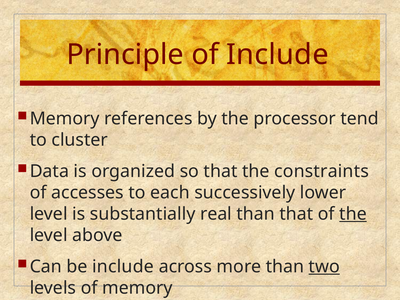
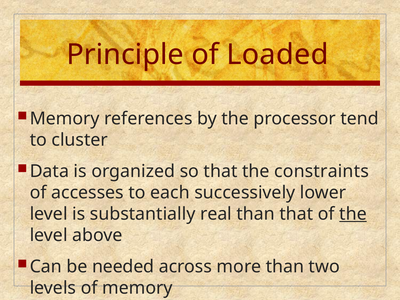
of Include: Include -> Loaded (277, 55)
be include: include -> needed (123, 267)
two underline: present -> none (324, 267)
